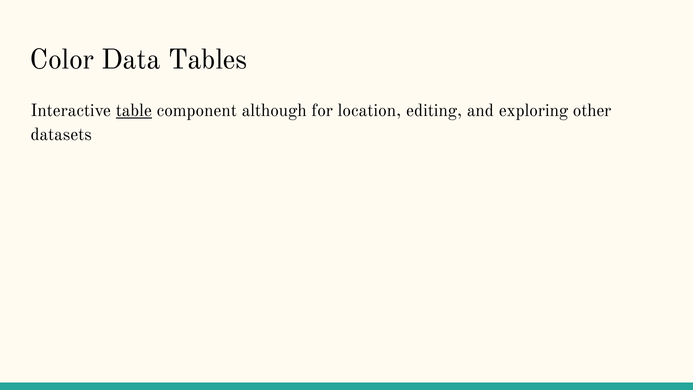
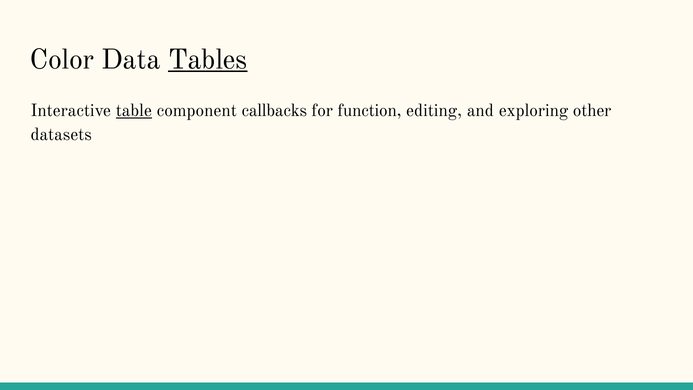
Tables underline: none -> present (208, 59)
although: although -> callbacks (274, 110)
location: location -> function (370, 110)
